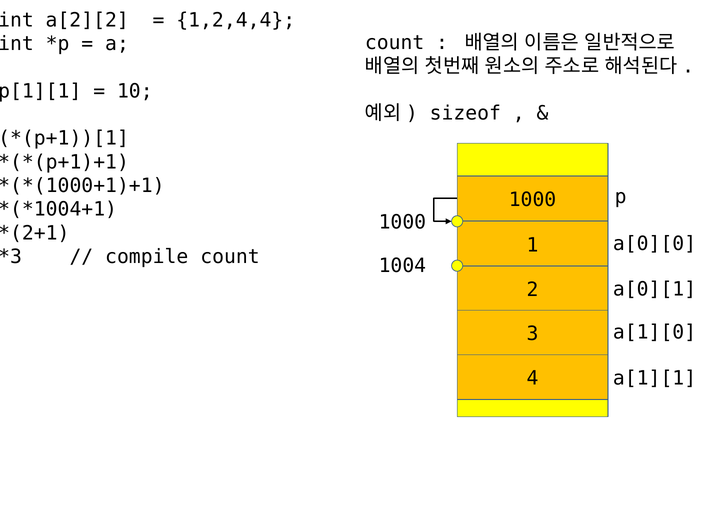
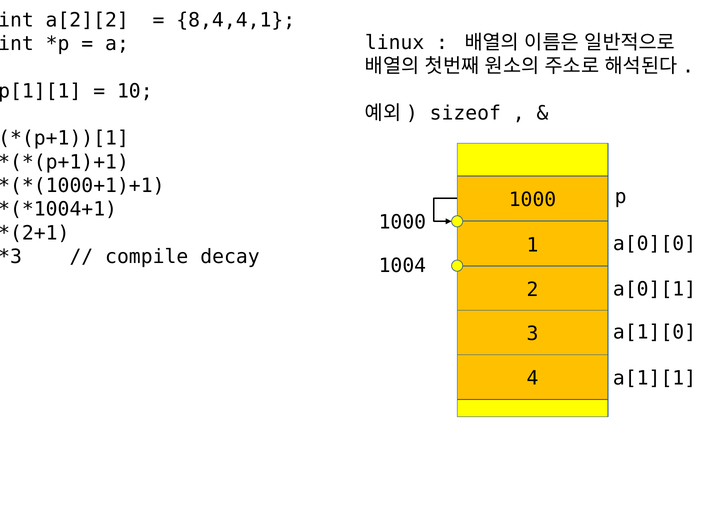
1,2,4,4: 1,2,4,4 -> 8,4,4,1 (236, 20)
count: count -> linux (395, 42)
compile count: count -> decay (230, 257)
